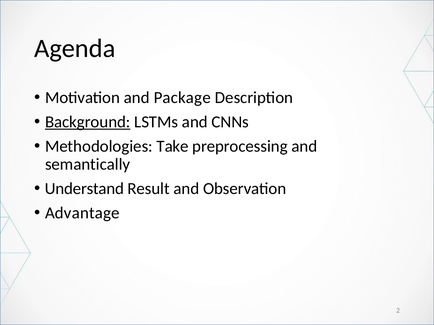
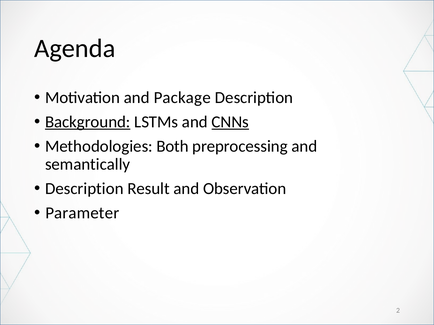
CNNs underline: none -> present (230, 122)
Take: Take -> Both (173, 146)
Understand: Understand -> Description (84, 189)
Advantage: Advantage -> Parameter (82, 213)
